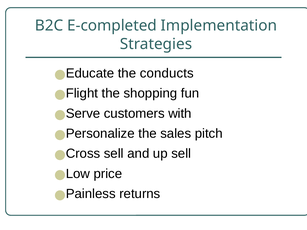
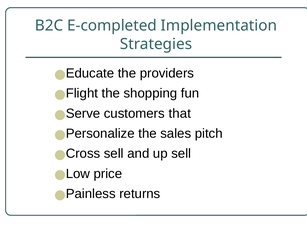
conducts: conducts -> providers (167, 73)
with: with -> that (180, 114)
